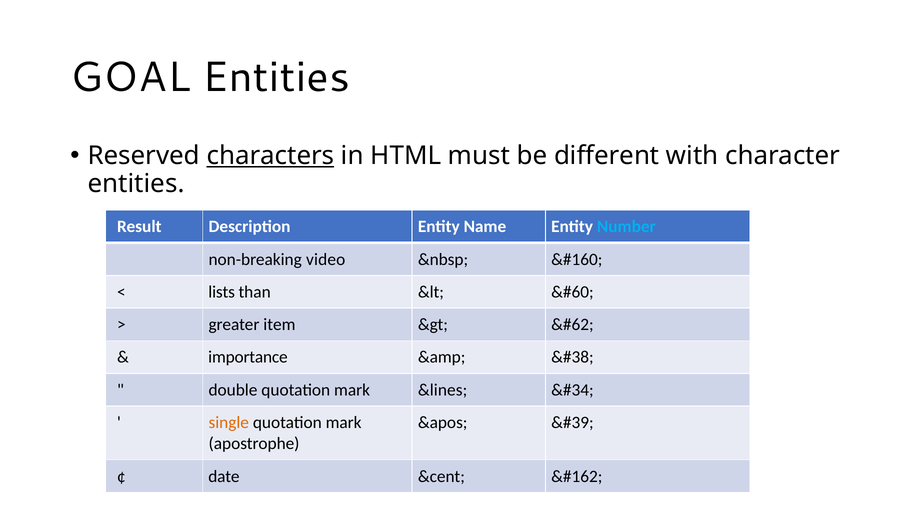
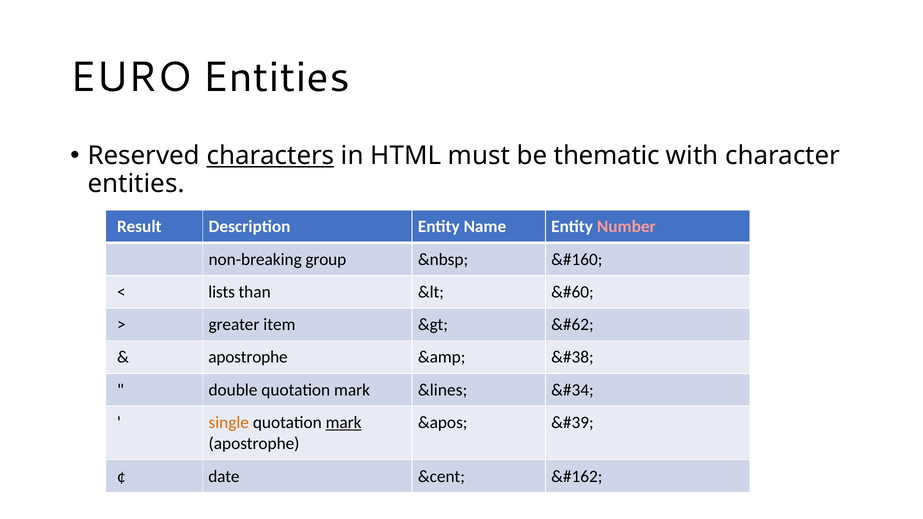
GOAL: GOAL -> EURO (131, 78)
different: different -> thematic (607, 156)
Number colour: light blue -> pink (626, 227)
video: video -> group (326, 259)
importance: importance -> apostrophe (248, 357)
mark underline: none -> present (344, 423)
